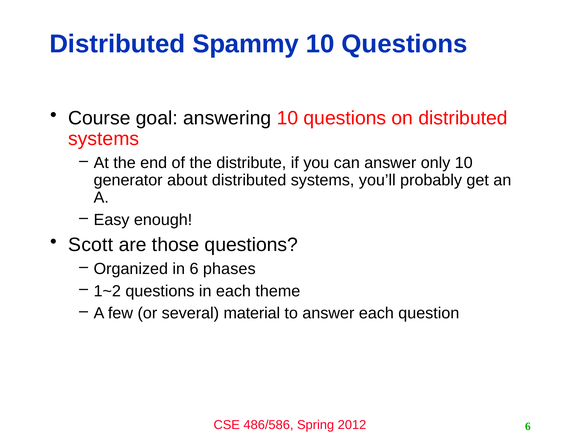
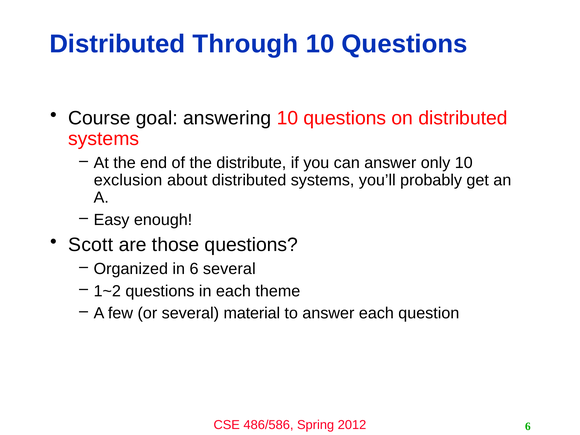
Spammy: Spammy -> Through (245, 44)
generator: generator -> exclusion (128, 180)
6 phases: phases -> several (229, 269)
